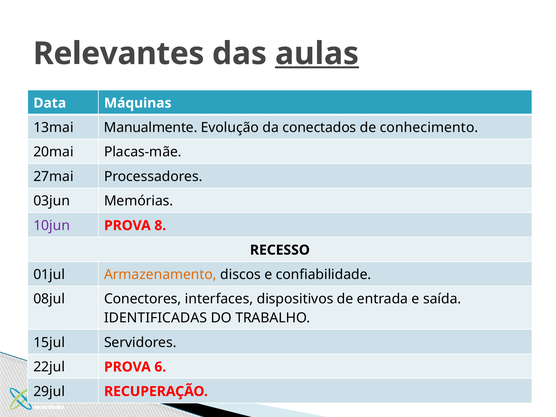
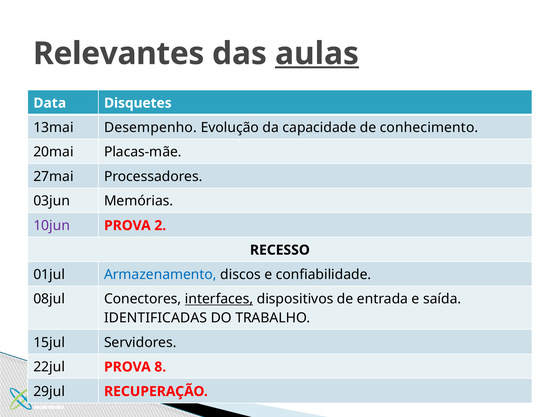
Máquinas: Máquinas -> Disquetes (138, 103)
Manualmente: Manualmente -> Desempenho (151, 128)
conectados: conectados -> capacidade (319, 128)
8: 8 -> 2 (160, 226)
Armazenamento colour: orange -> blue (160, 275)
interfaces underline: none -> present (219, 299)
6: 6 -> 8 (160, 367)
